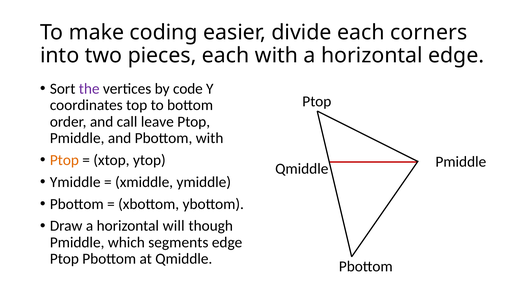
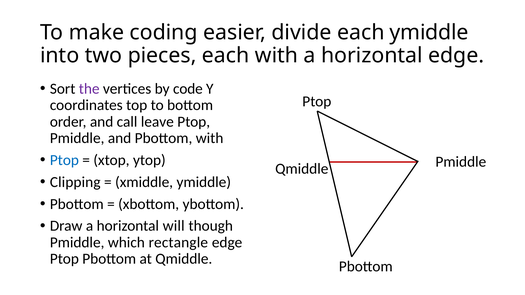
each corners: corners -> ymiddle (429, 33)
Ptop colour: orange -> blue (64, 160)
Ymiddle: Ymiddle -> Clipping (75, 182)
segments: segments -> rectangle (178, 243)
